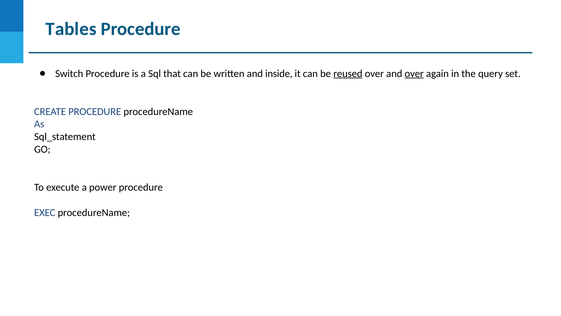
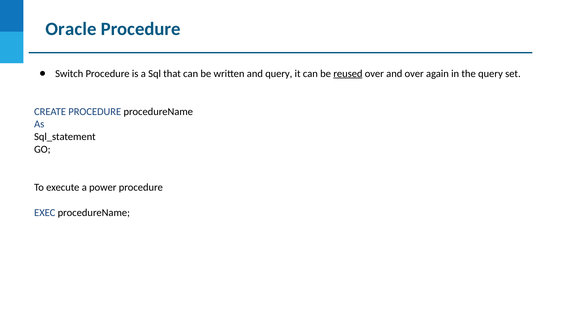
Tables: Tables -> Oracle (71, 29)
and inside: inside -> query (279, 74)
over underline: present -> none (414, 74)
